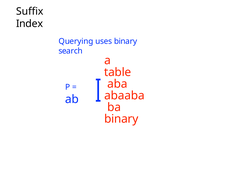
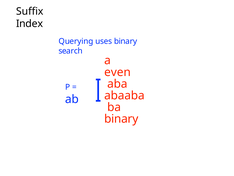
table: table -> even (118, 72)
